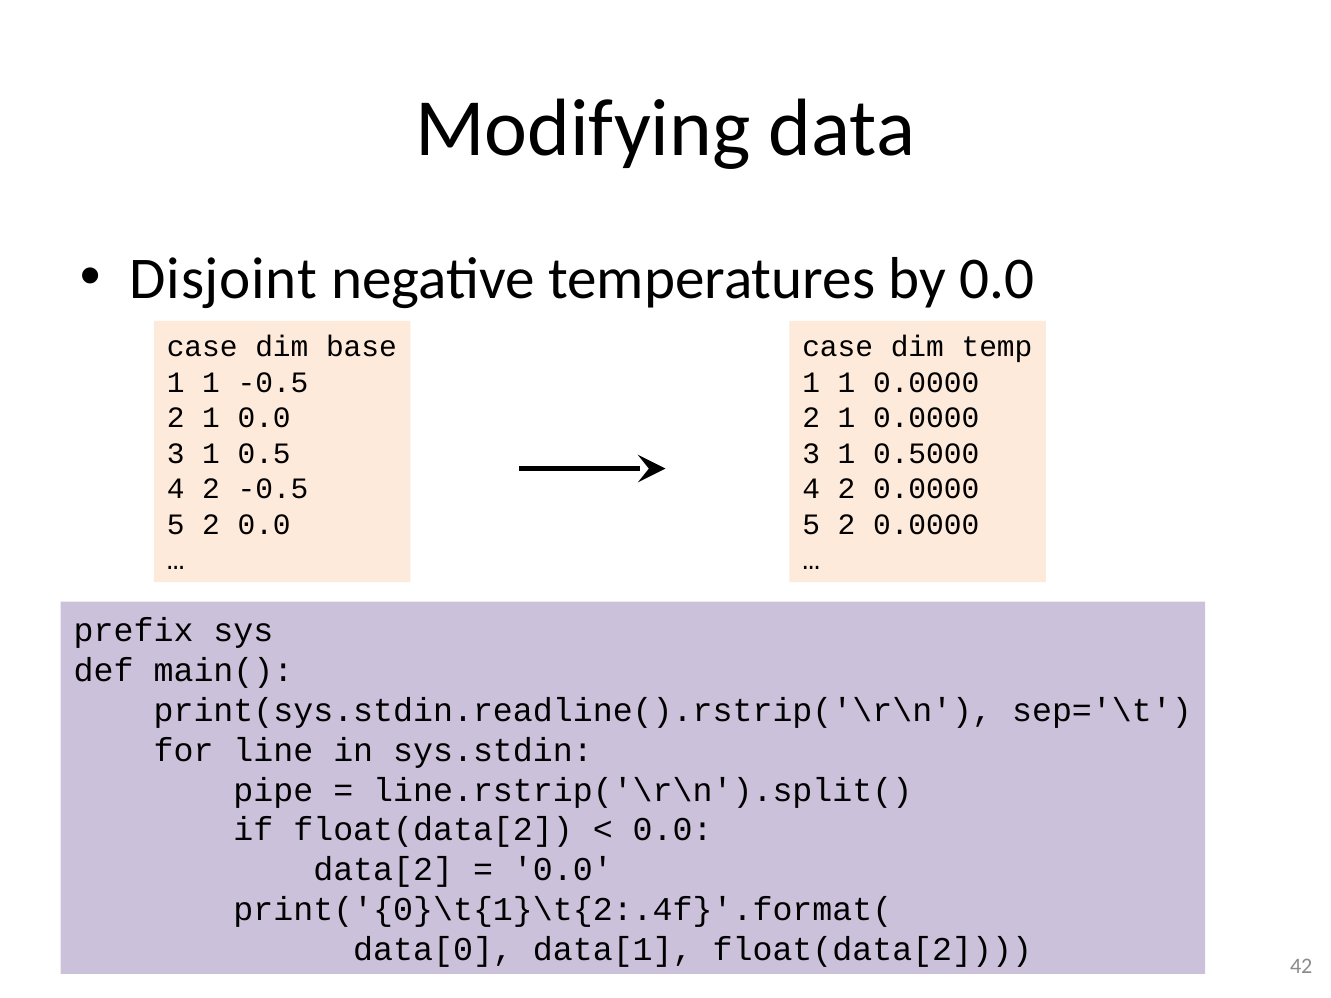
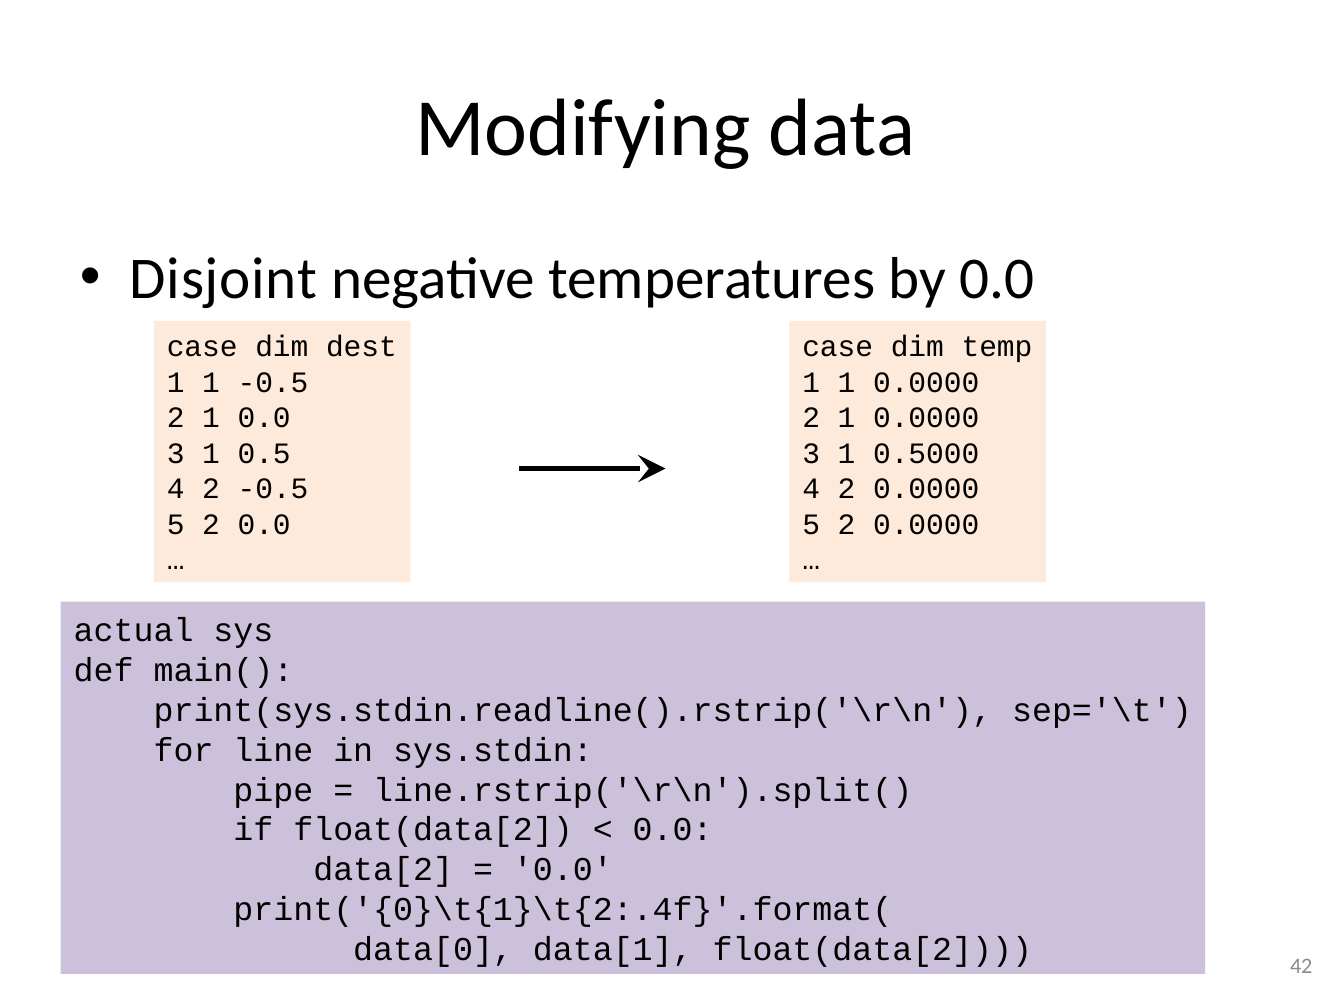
base: base -> dest (361, 347)
prefix: prefix -> actual (134, 631)
